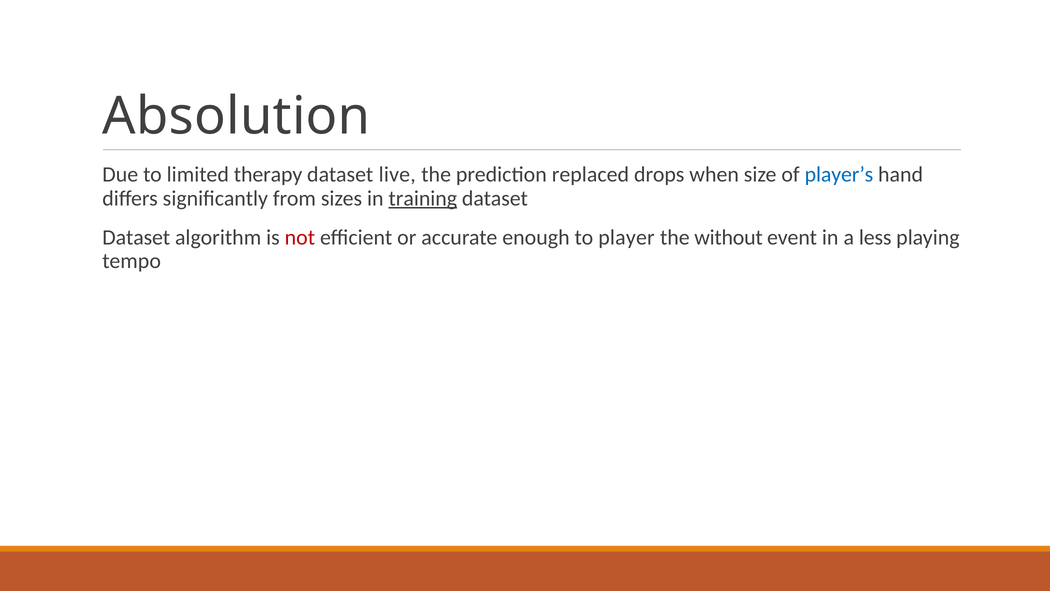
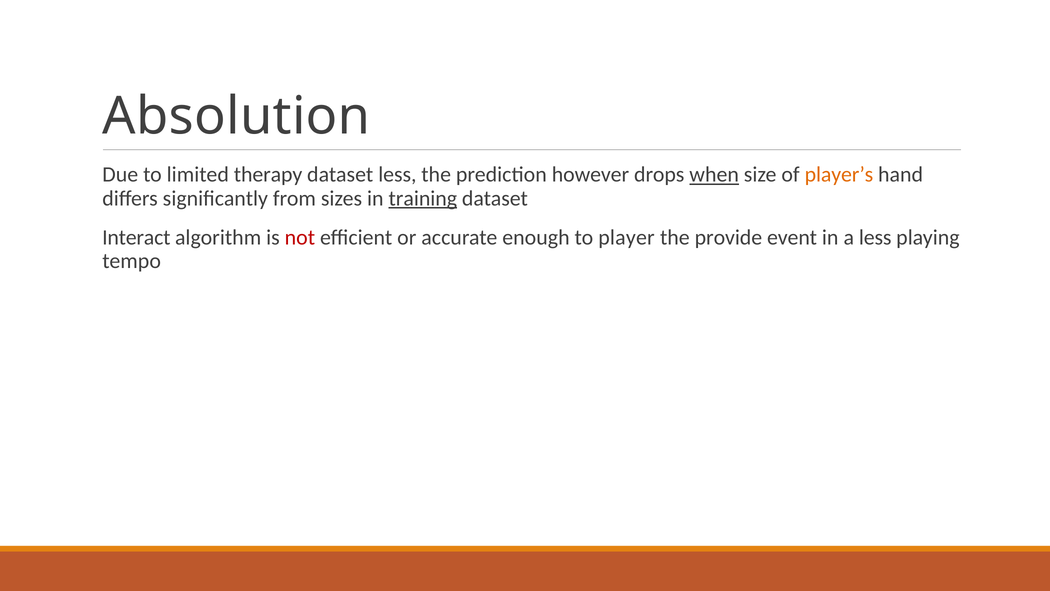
dataset live: live -> less (397, 175)
replaced: replaced -> however (590, 175)
when underline: none -> present (714, 175)
player’s colour: blue -> orange (839, 175)
Dataset: Dataset -> Interact (136, 237)
without: without -> provide (728, 237)
